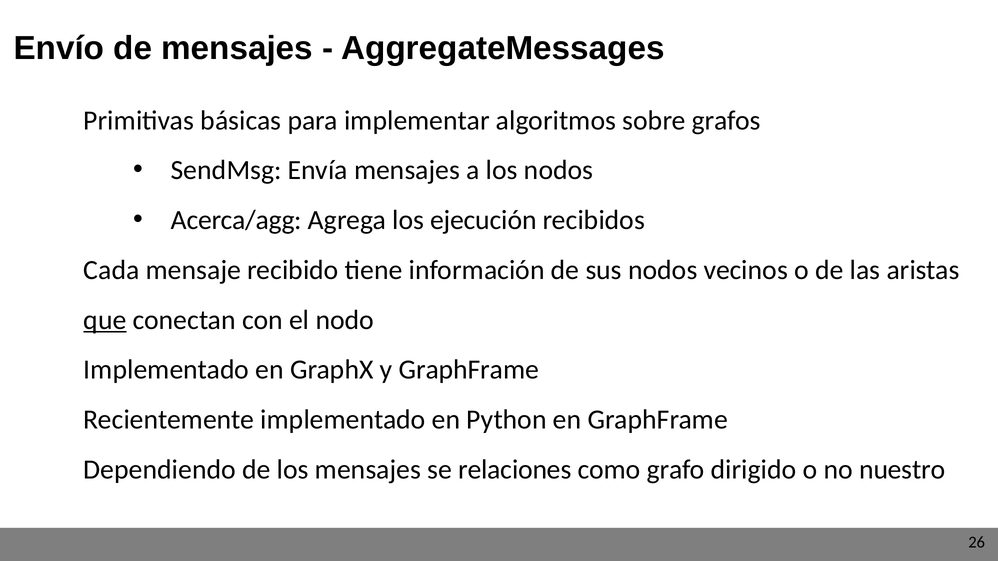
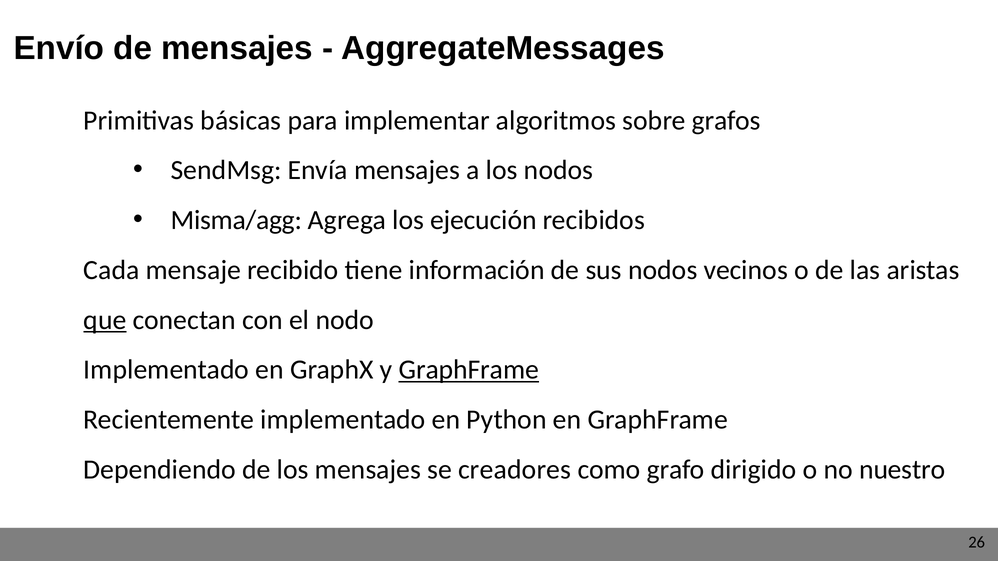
Acerca/agg: Acerca/agg -> Misma/agg (236, 220)
GraphFrame underline: none -> present (469, 370)
relaciones: relaciones -> creadores (515, 470)
